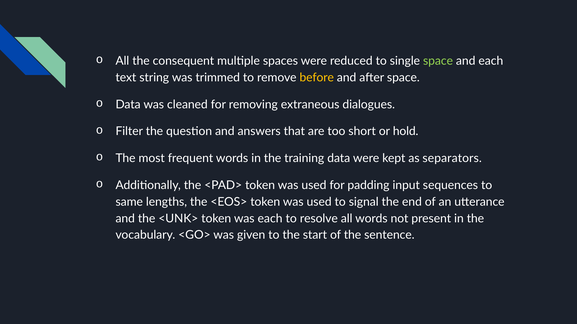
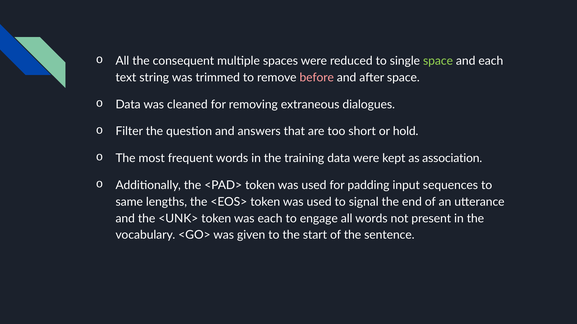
before colour: yellow -> pink (317, 78)
separators: separators -> association (452, 159)
resolve: resolve -> engage (319, 219)
